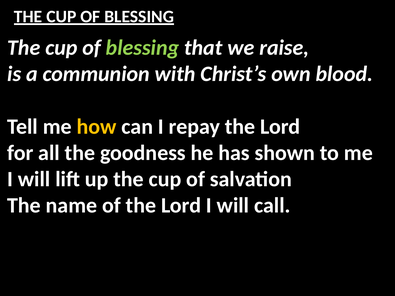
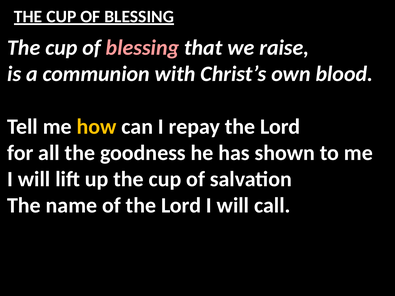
blessing colour: light green -> pink (142, 48)
